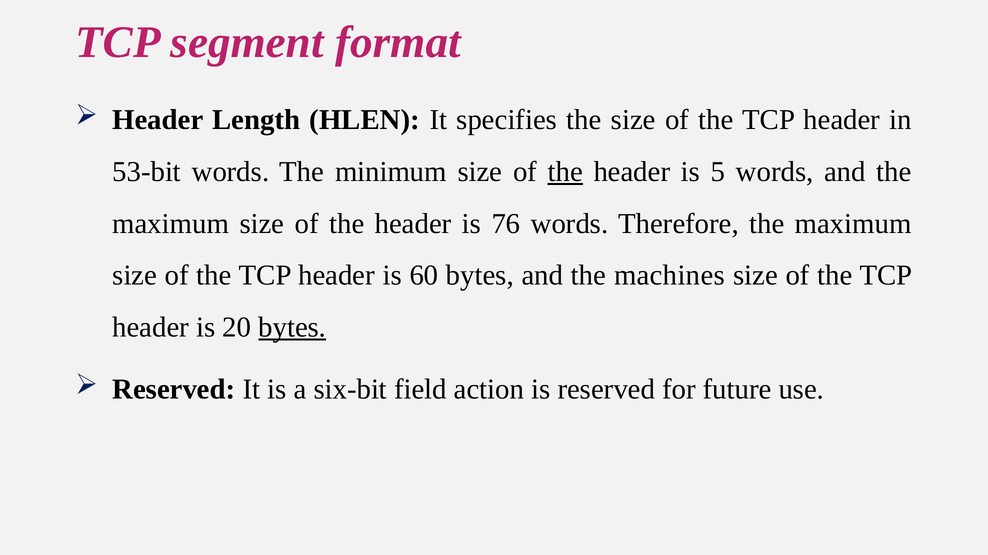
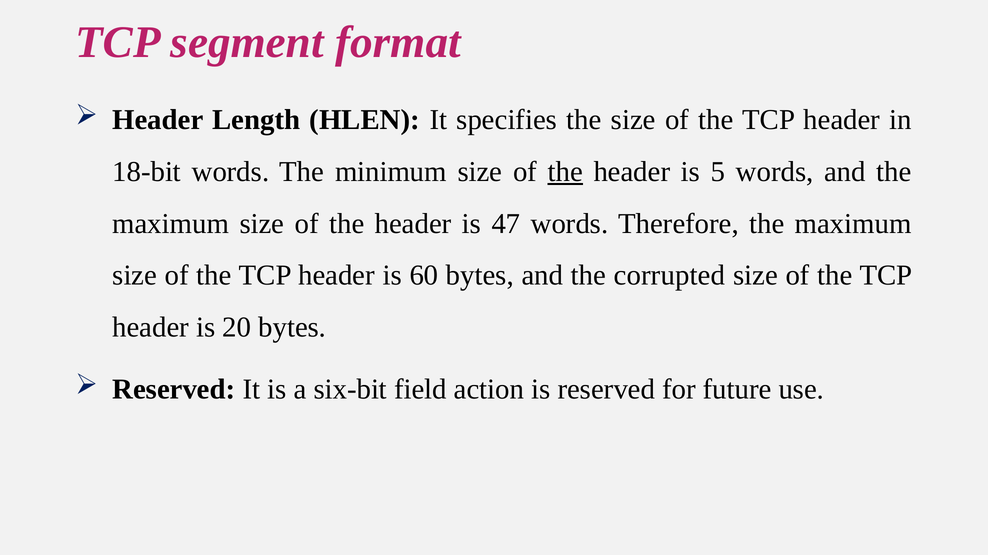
53-bit: 53-bit -> 18-bit (147, 172)
76: 76 -> 47 (506, 224)
machines: machines -> corrupted (670, 276)
bytes underline: present -> none (292, 328)
